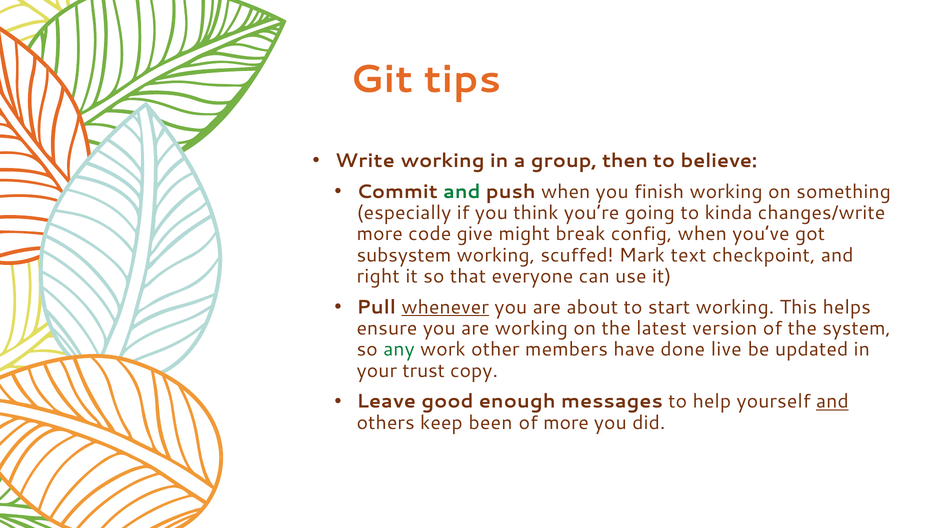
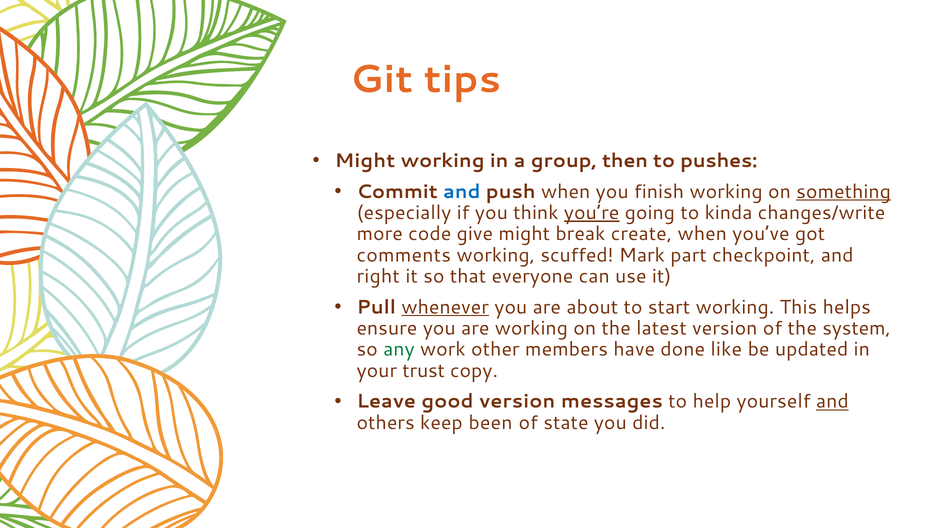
Write: Write -> Might (365, 161)
believe: believe -> pushes (719, 161)
and colour: green -> blue (462, 192)
something underline: none -> present (844, 192)
you’re underline: none -> present (592, 213)
config: config -> create (642, 234)
subsystem: subsystem -> comments (404, 255)
text: text -> part (689, 255)
live: live -> like (726, 350)
good enough: enough -> version (517, 402)
of more: more -> state (566, 423)
